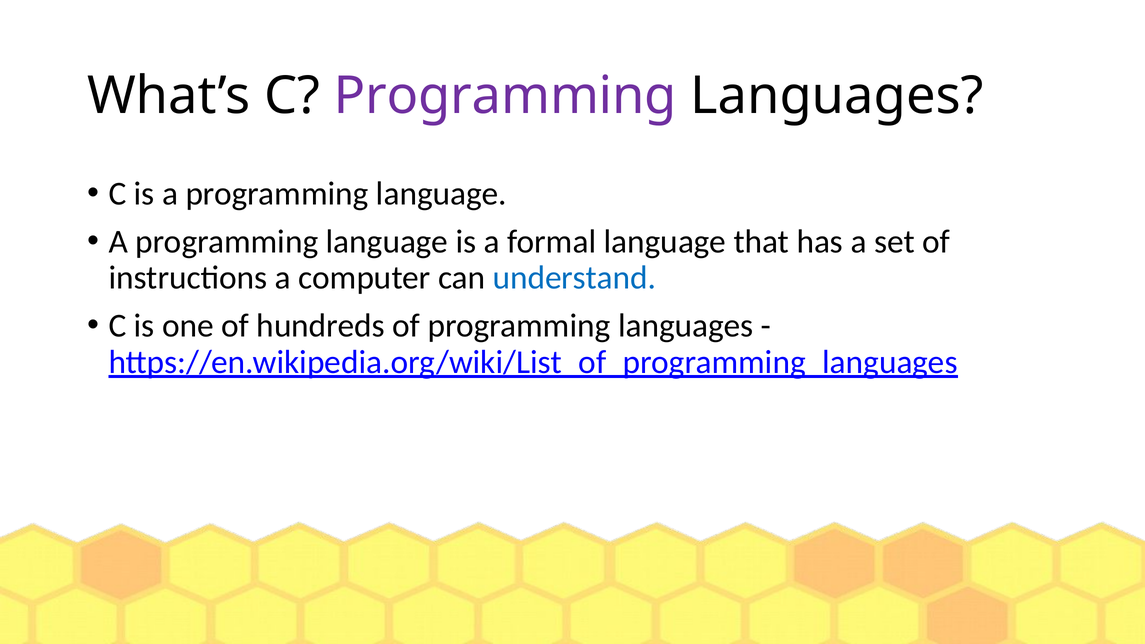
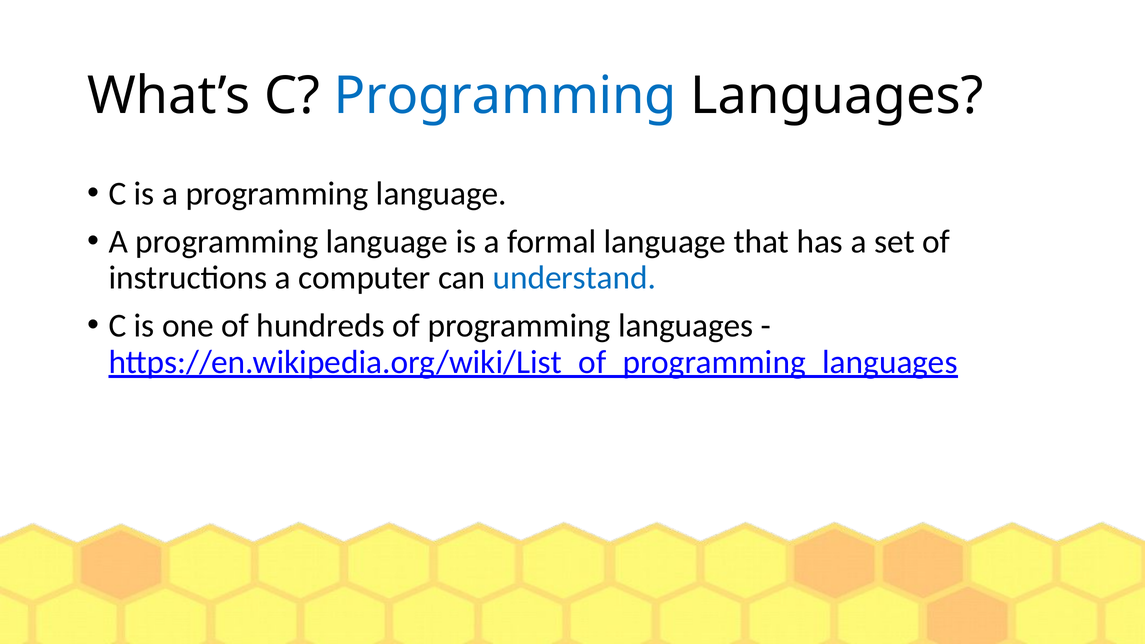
Programming colour: purple -> blue (505, 96)
